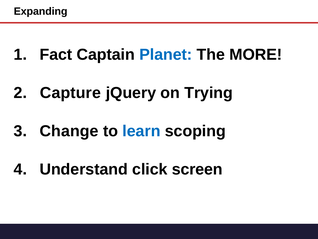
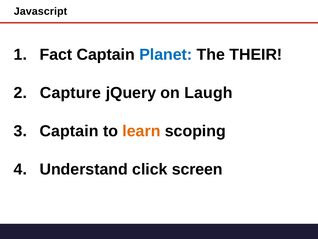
Expanding: Expanding -> Javascript (41, 11)
MORE: MORE -> THEIR (256, 55)
Trying: Trying -> Laugh (209, 93)
Change: Change -> Captain (69, 131)
learn colour: blue -> orange (141, 131)
